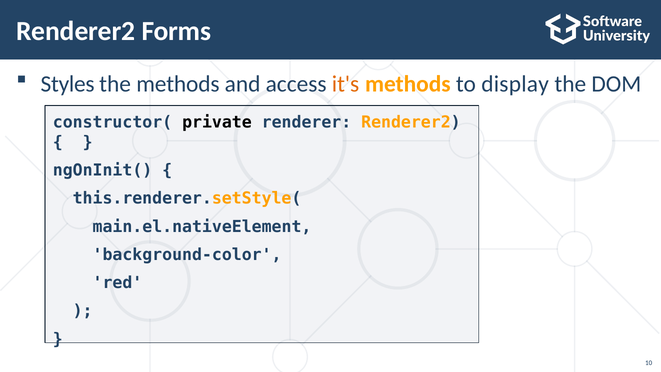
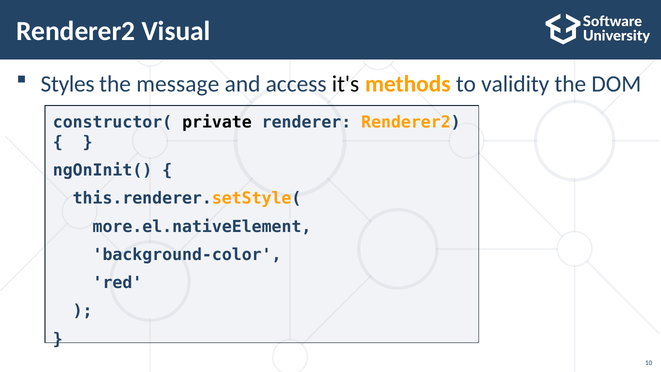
Forms: Forms -> Visual (176, 31)
the methods: methods -> message (178, 84)
it's colour: orange -> black (346, 84)
display: display -> validity (515, 84)
main.el.nativeElement: main.el.nativeElement -> more.el.nativeElement (202, 226)
